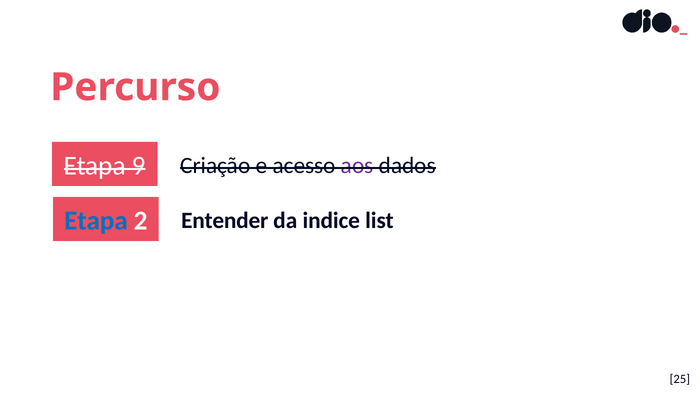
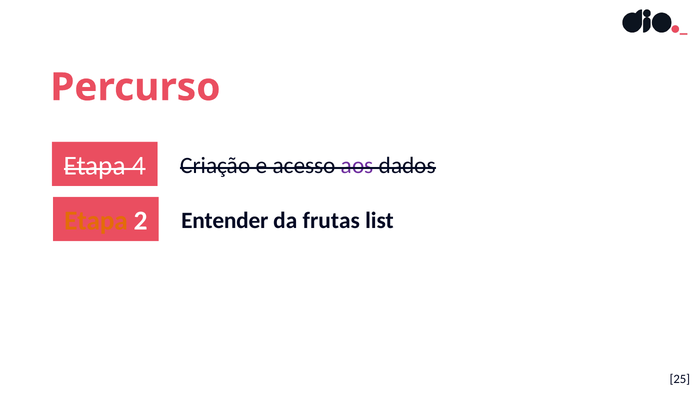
9: 9 -> 4 (139, 166)
Etapa colour: blue -> orange (96, 221)
indice: indice -> frutas (331, 220)
